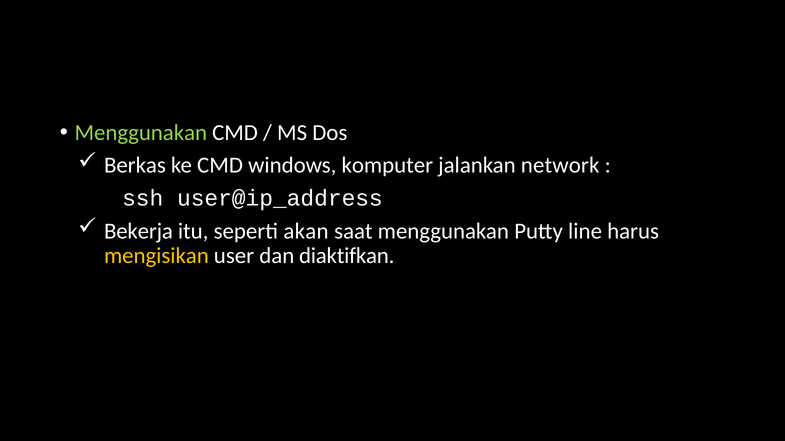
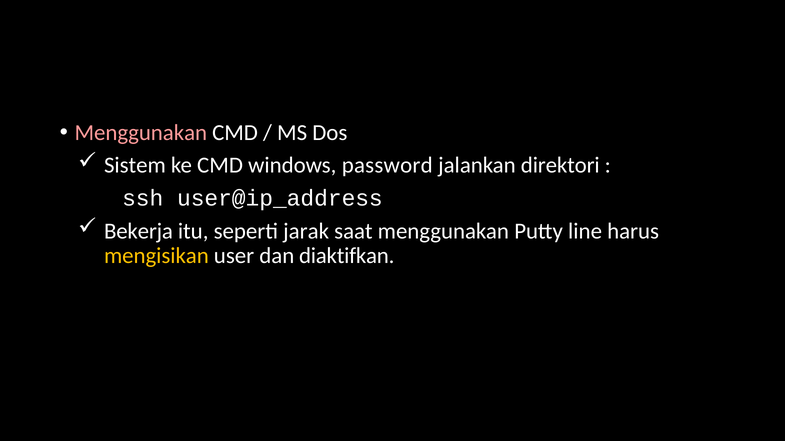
Menggunakan colour: light green -> pink (141, 133)
Berkas: Berkas -> Sistem (135, 166)
komputer: komputer -> password (387, 166)
network: network -> direktori (560, 166)
akan: akan -> jarak (306, 231)
